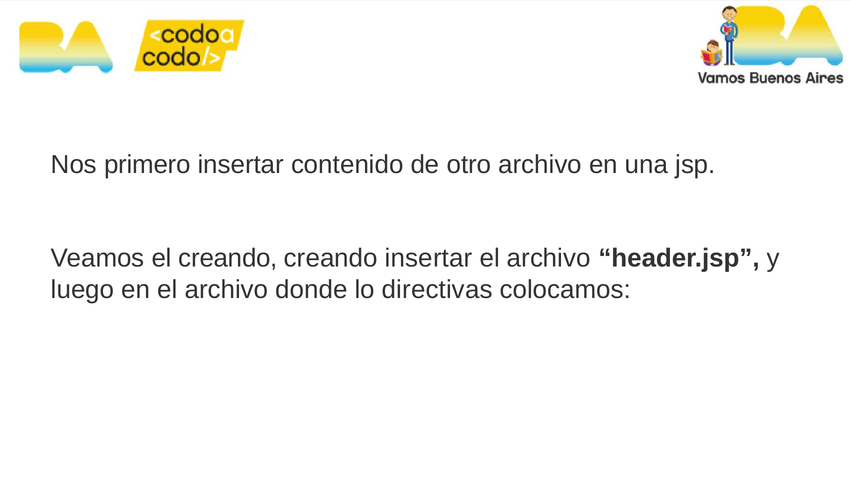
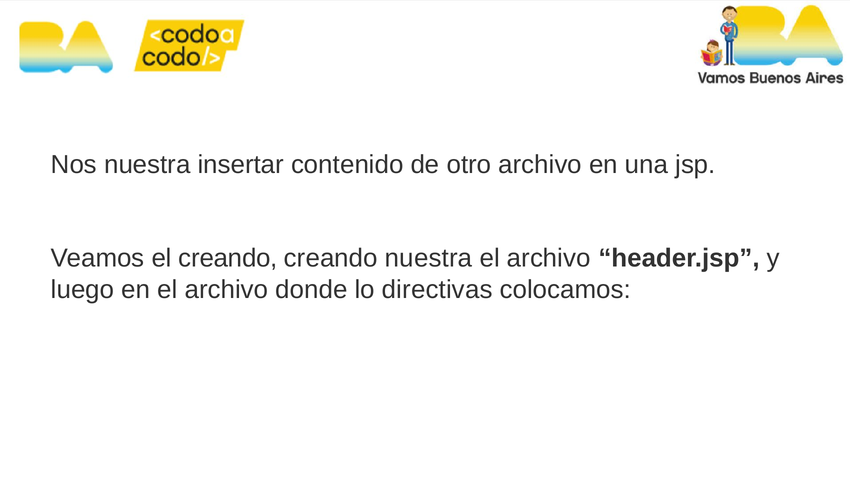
Nos primero: primero -> nuestra (147, 165)
creando insertar: insertar -> nuestra (429, 258)
